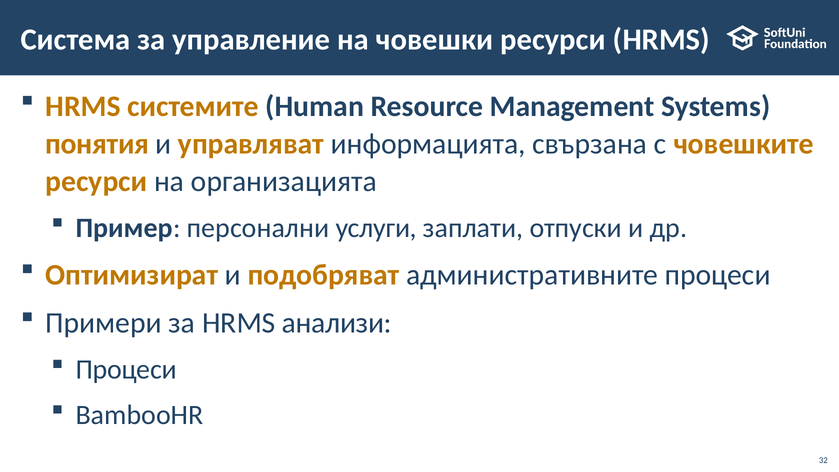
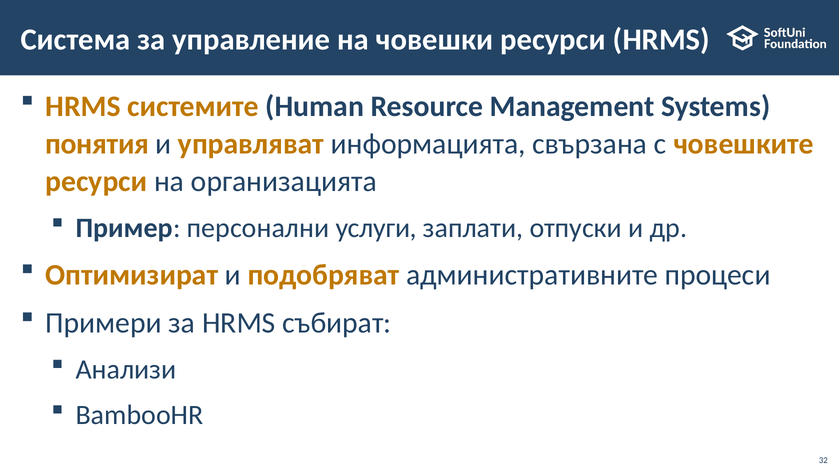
анализи: анализи -> събират (337, 323)
Процеси: Процеси -> Анализи (126, 369)
